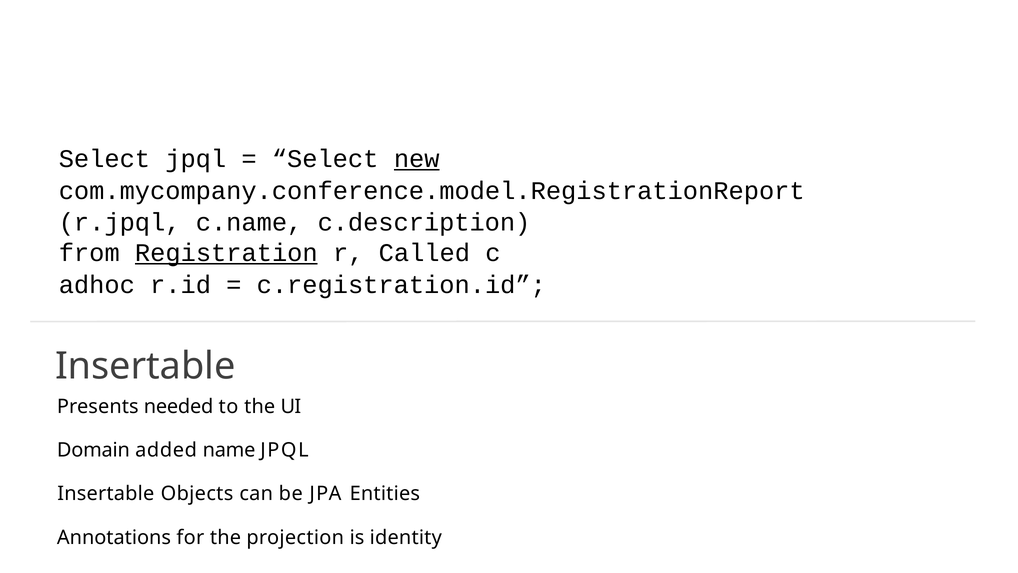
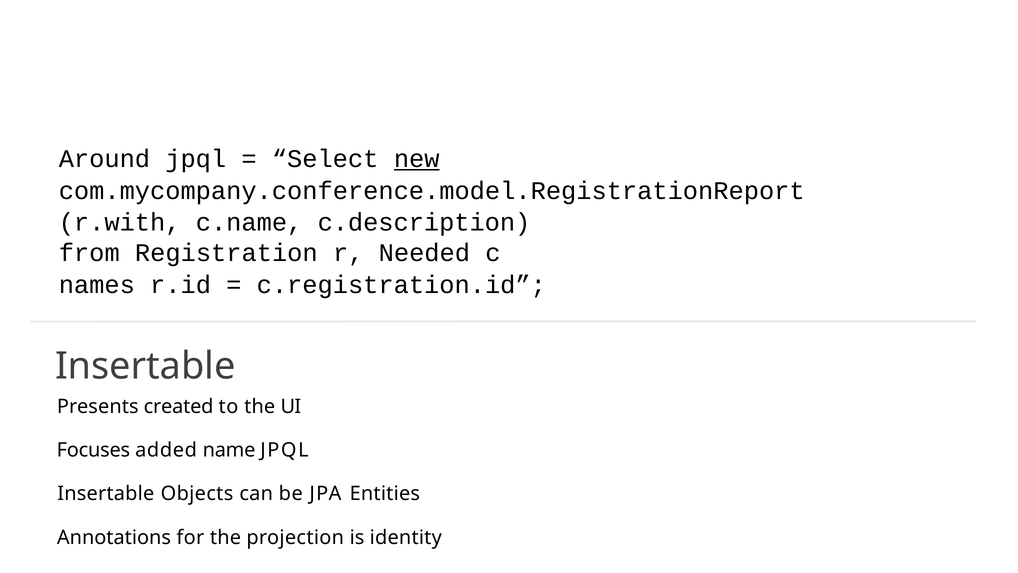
Select: Select -> Around (104, 159)
r.jpql: r.jpql -> r.with (120, 222)
Registration underline: present -> none (226, 253)
Called: Called -> Needed (424, 253)
adhoc: adhoc -> names (97, 285)
needed: needed -> created (179, 407)
Domain: Domain -> Focuses (93, 450)
